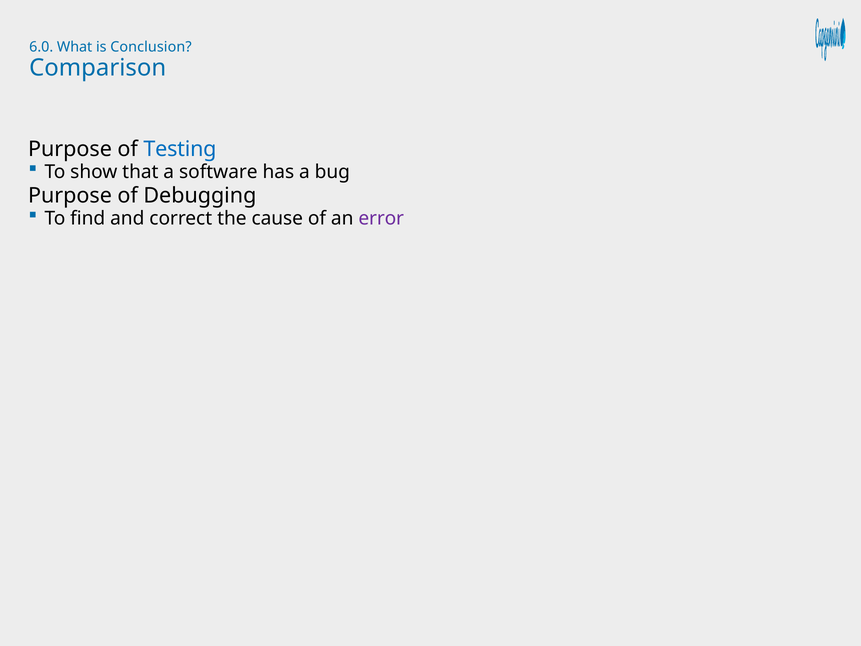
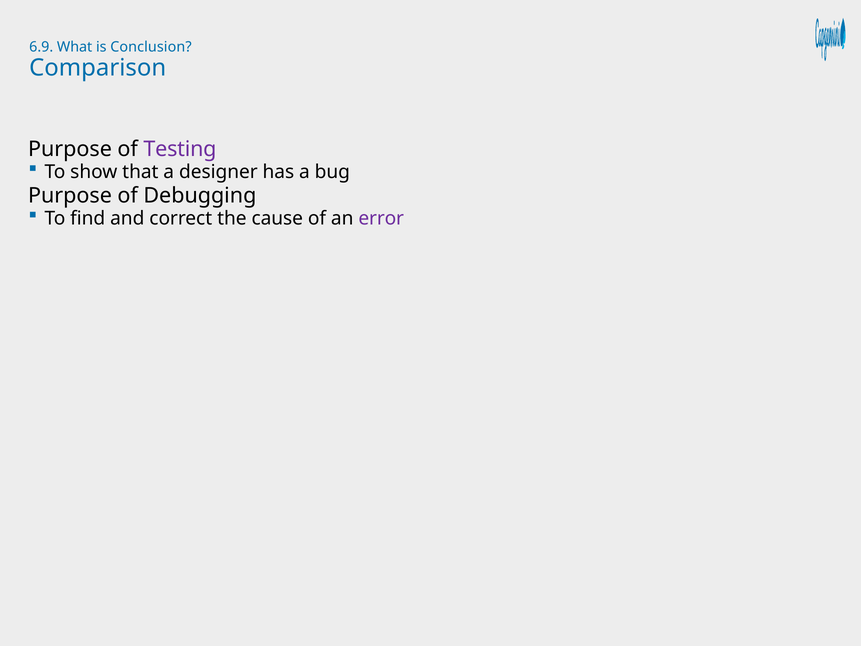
6.0: 6.0 -> 6.9 (41, 47)
Testing colour: blue -> purple (180, 149)
software: software -> designer (218, 172)
